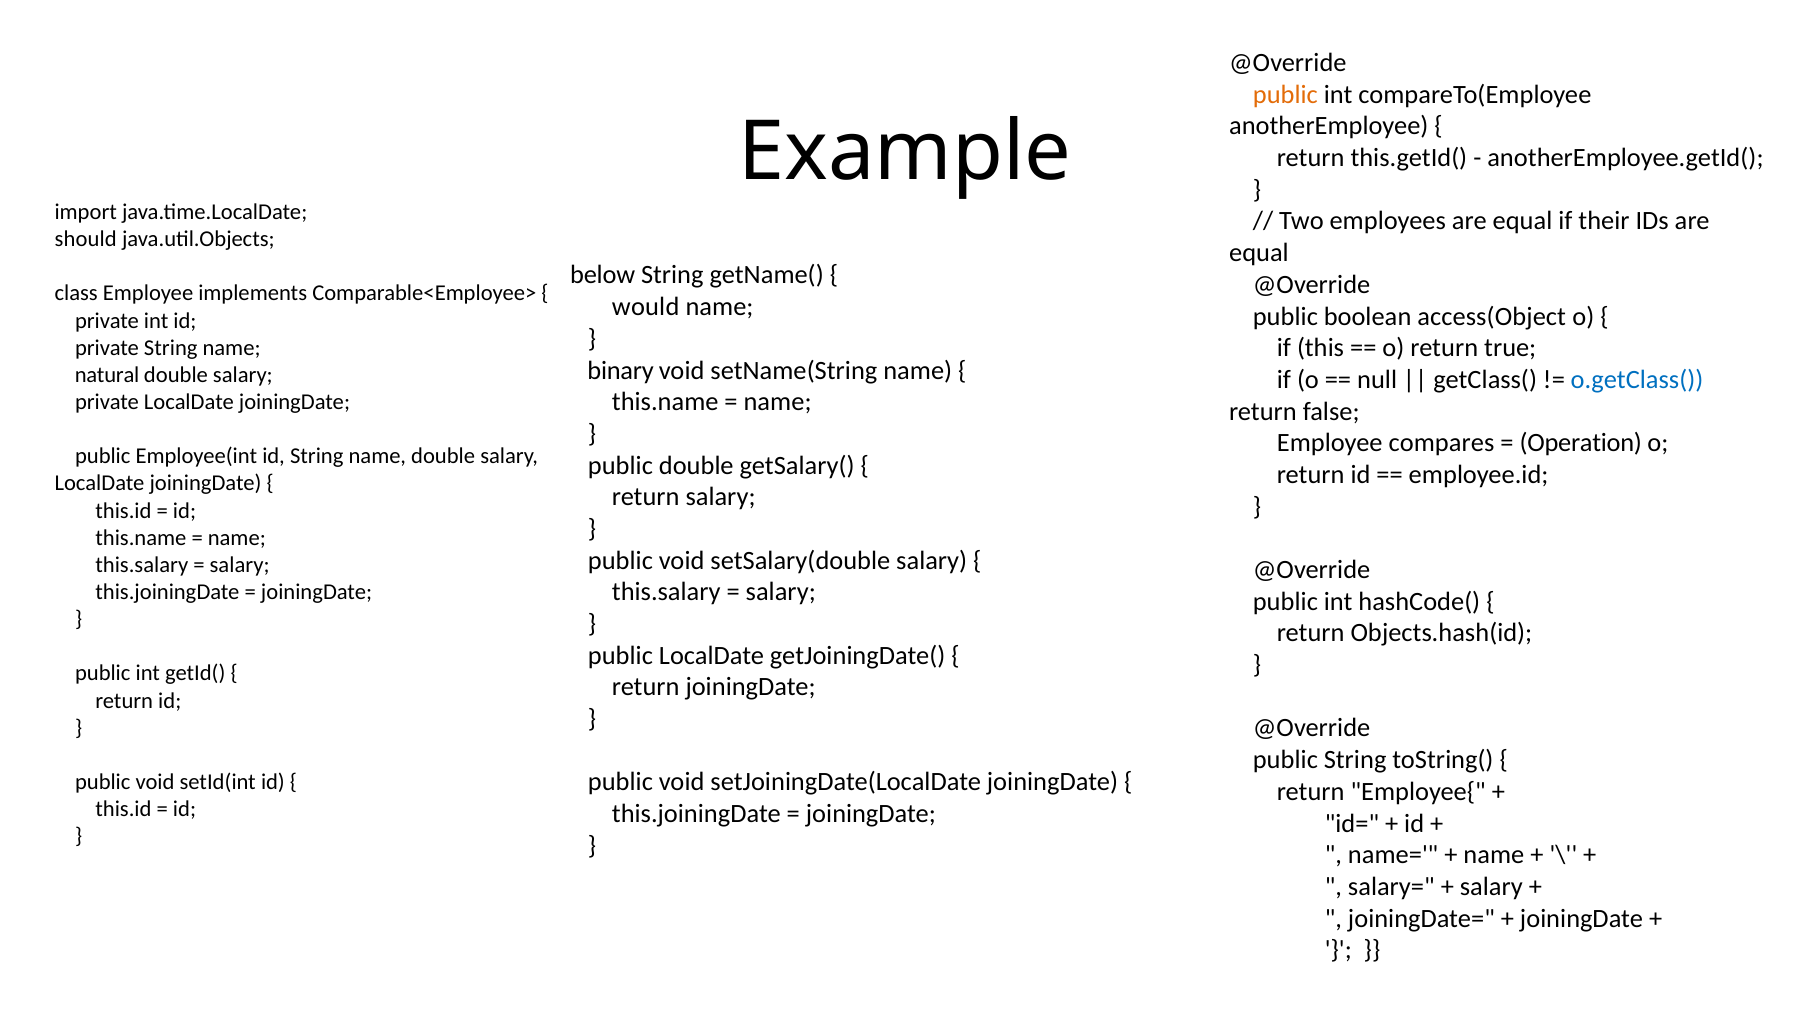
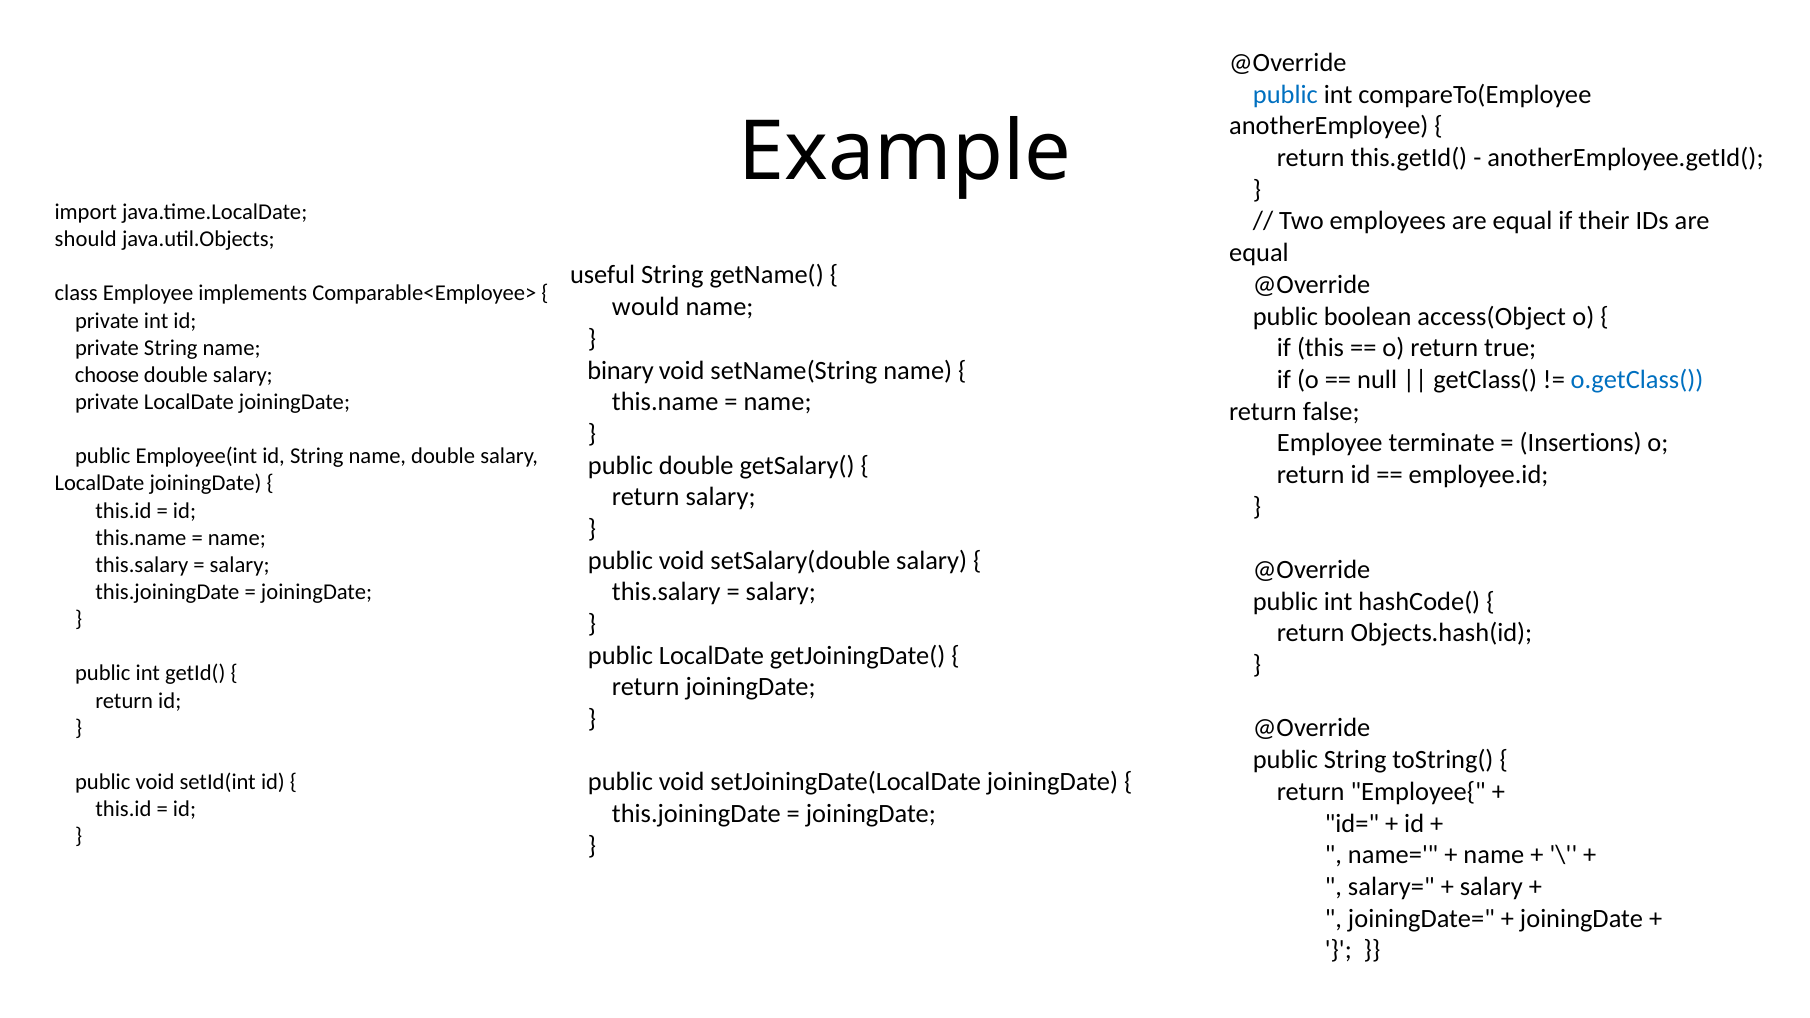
public colour: orange -> blue (1285, 94)
below: below -> useful (603, 275)
natural: natural -> choose (107, 375)
compares: compares -> terminate (1442, 443)
Operation: Operation -> Insertions (1581, 443)
